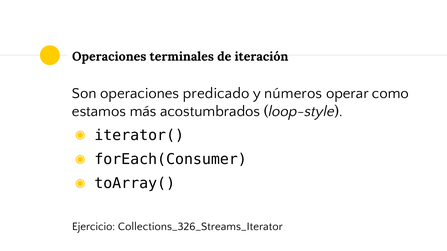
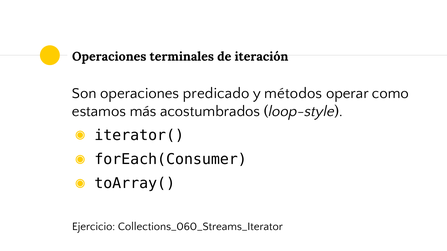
números: números -> métodos (293, 93)
Collections_326_Streams_Iterator: Collections_326_Streams_Iterator -> Collections_060_Streams_Iterator (200, 227)
